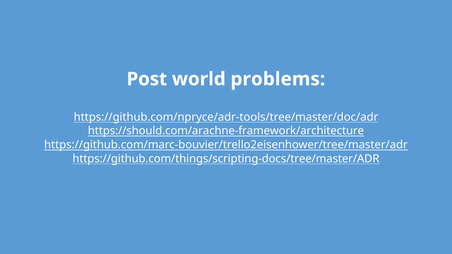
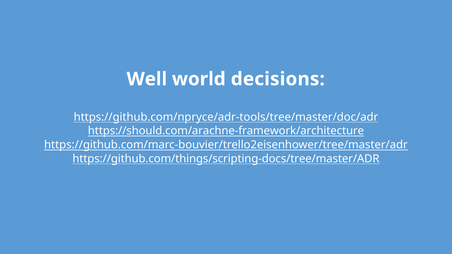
Post: Post -> Well (147, 79)
problems: problems -> decisions (278, 79)
